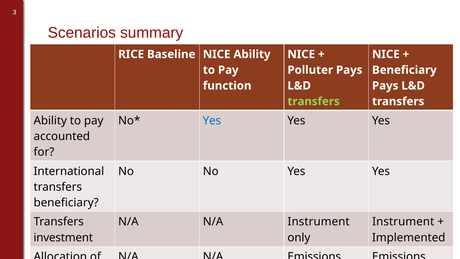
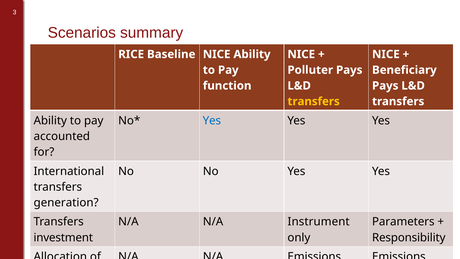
transfers colour: light green -> yellow (314, 101)
beneficiary: beneficiary -> generation (66, 202)
Instrument: Instrument -> Parameters (403, 222)
Implemented: Implemented -> Responsibility (409, 237)
